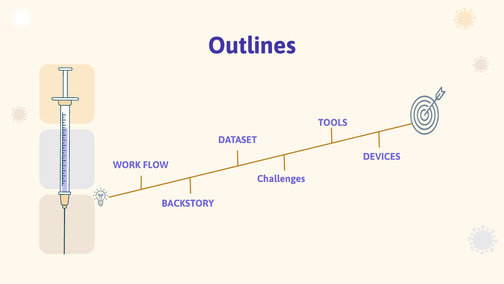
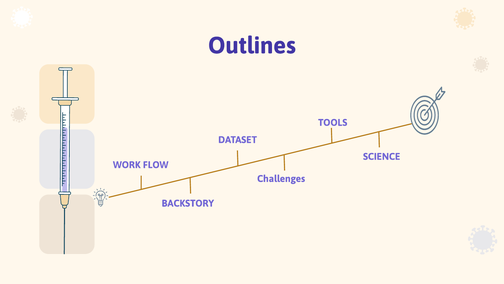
DEVICES: DEVICES -> SCIENCE (382, 156)
